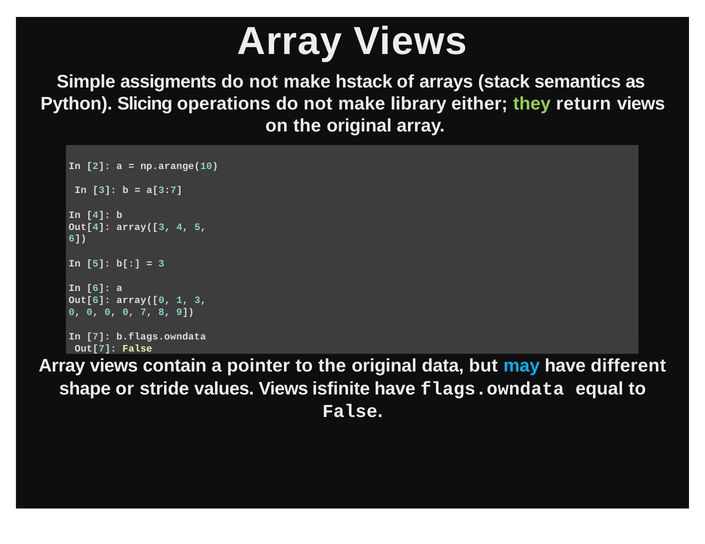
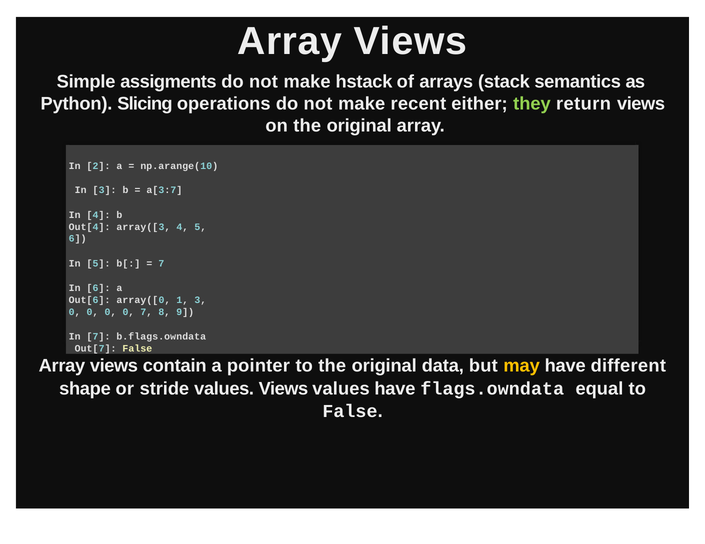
library: library -> recent (418, 104)
3: 3 -> 7 (161, 264)
may colour: light blue -> yellow (522, 366)
Views isfinite: isfinite -> values (341, 389)
